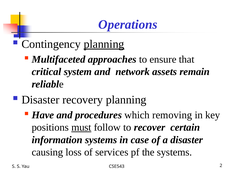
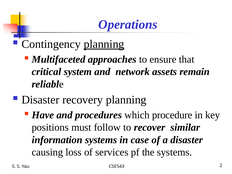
removing: removing -> procedure (172, 115)
must underline: present -> none (81, 127)
certain: certain -> similar (185, 127)
